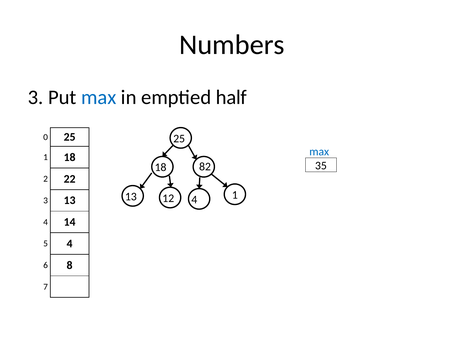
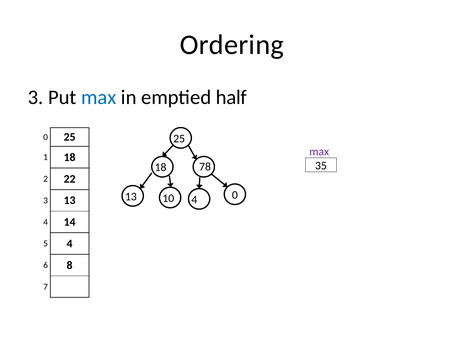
Numbers: Numbers -> Ordering (232, 45)
max colour: blue -> purple (319, 152)
82: 82 -> 78 (205, 167)
12: 12 -> 10 (168, 198)
4 1: 1 -> 0 (235, 195)
